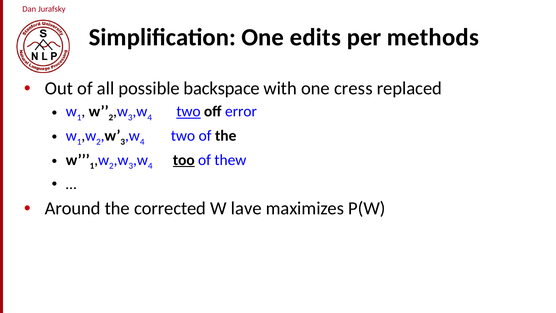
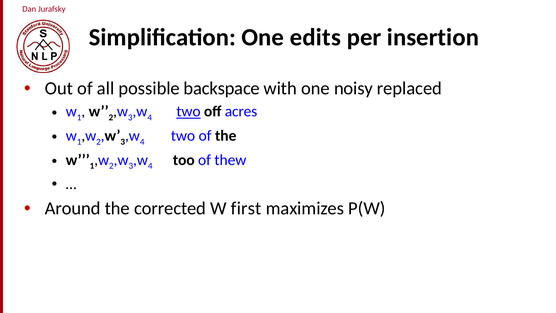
methods: methods -> insertion (433, 37)
cress: cress -> noisy (353, 88)
error: error -> acres (241, 111)
too underline: present -> none (184, 160)
lave: lave -> first (246, 208)
